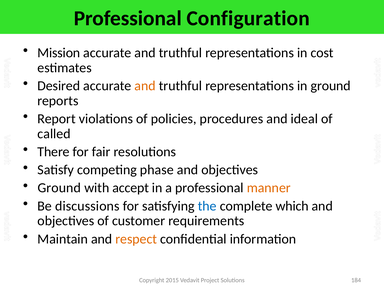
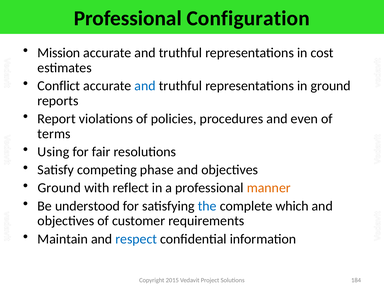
Desired: Desired -> Conflict (59, 86)
and colour: orange -> blue (145, 86)
ideal: ideal -> even (304, 119)
called: called -> terms (54, 134)
There: There -> Using (53, 152)
accept: accept -> reflect (131, 188)
discussions: discussions -> understood (87, 206)
respect colour: orange -> blue (136, 239)
